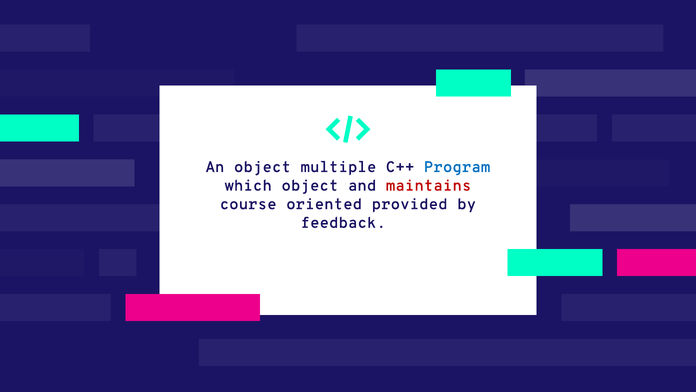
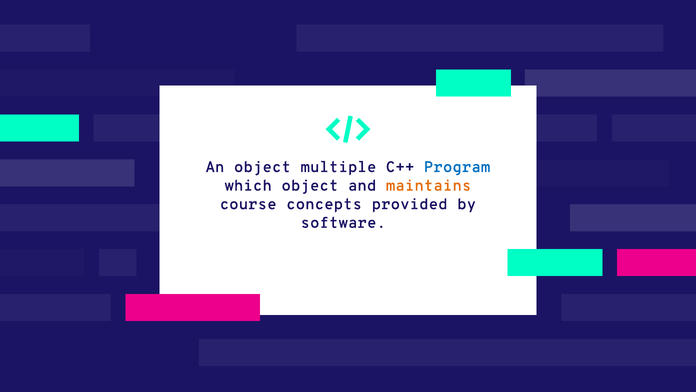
maintains colour: red -> orange (429, 185)
oriented: oriented -> concepts (324, 204)
feedback: feedback -> software (343, 222)
